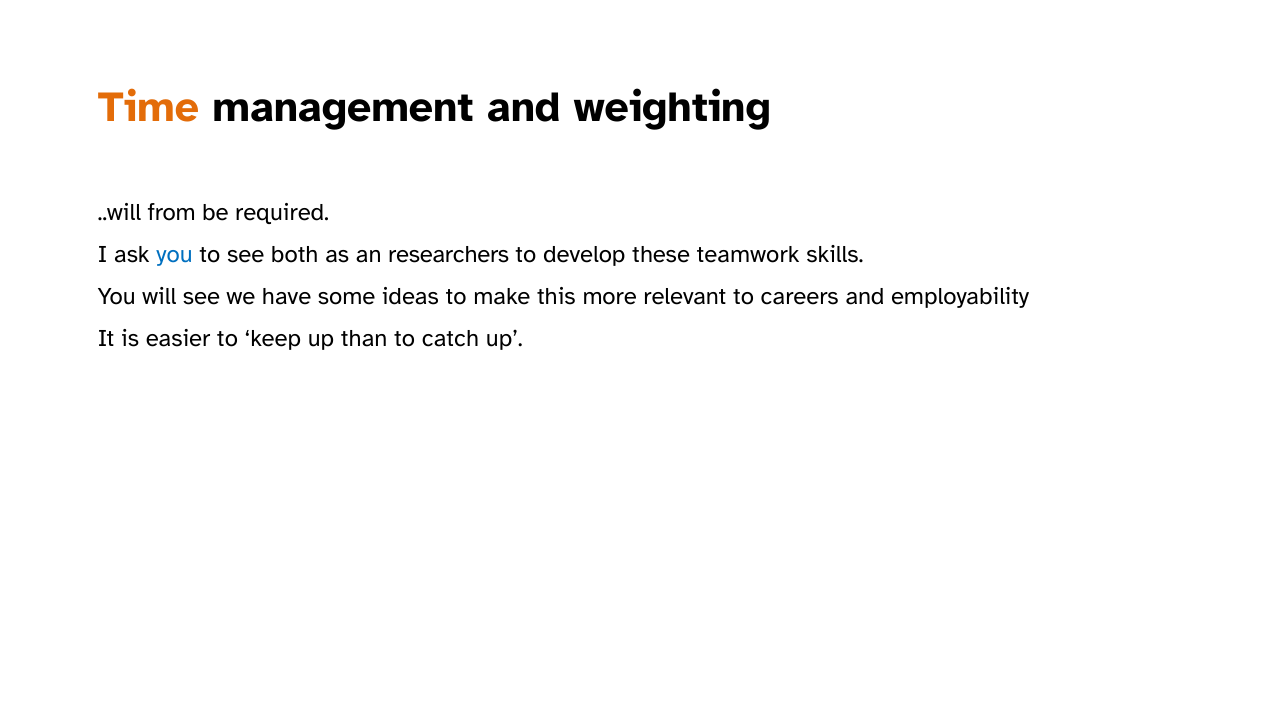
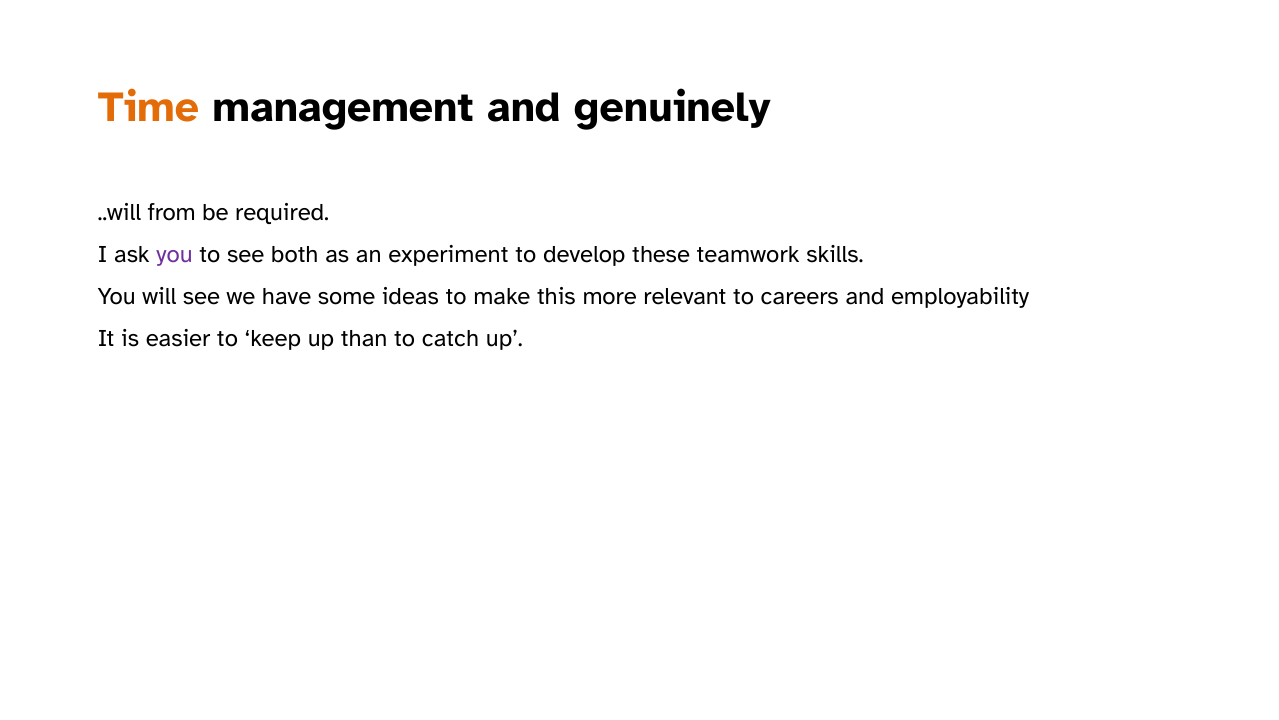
weighting: weighting -> genuinely (672, 108)
you colour: blue -> purple (175, 254)
researchers: researchers -> experiment (449, 254)
